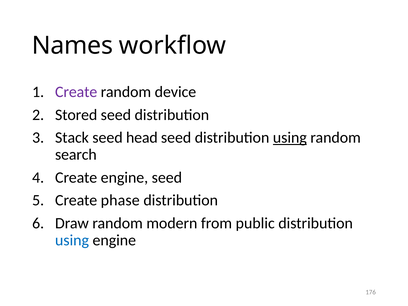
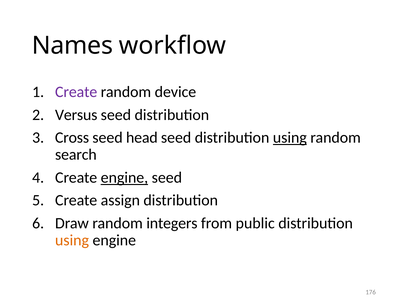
Stored: Stored -> Versus (76, 115)
Stack: Stack -> Cross (72, 138)
engine underline: none -> present (124, 178)
phase: phase -> assign (120, 200)
modern: modern -> integers (172, 223)
using colour: blue -> orange (72, 240)
